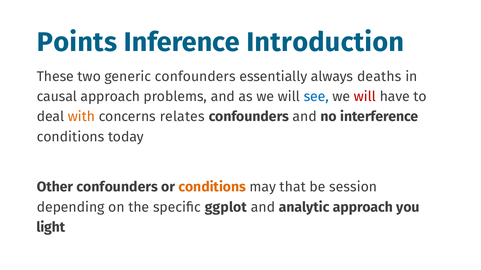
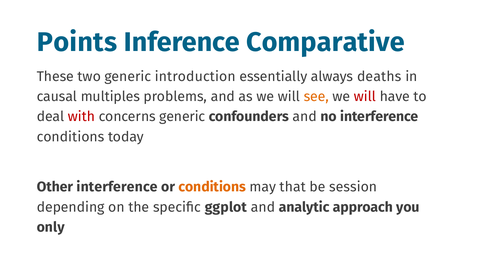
Introduction: Introduction -> Comparative (325, 42)
generic confounders: confounders -> introduction (195, 77)
causal approach: approach -> multiples (110, 97)
see colour: blue -> orange (316, 97)
with colour: orange -> red (81, 117)
concerns relates: relates -> generic (182, 117)
Other confounders: confounders -> interference (117, 187)
light: light -> only (51, 228)
